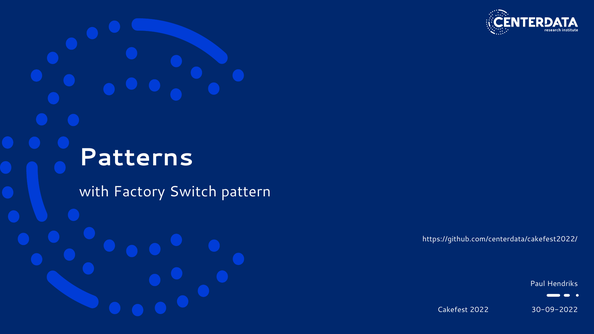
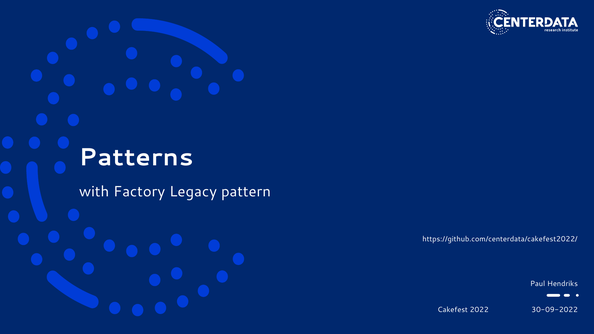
Switch: Switch -> Legacy (193, 192)
